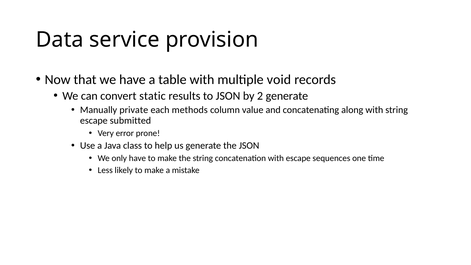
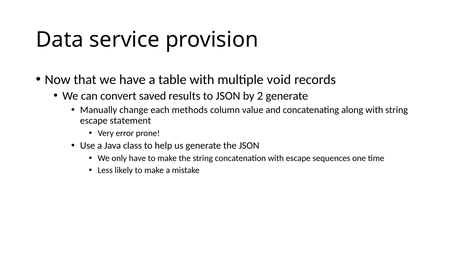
static: static -> saved (153, 96)
private: private -> change (134, 110)
submitted: submitted -> statement (130, 121)
